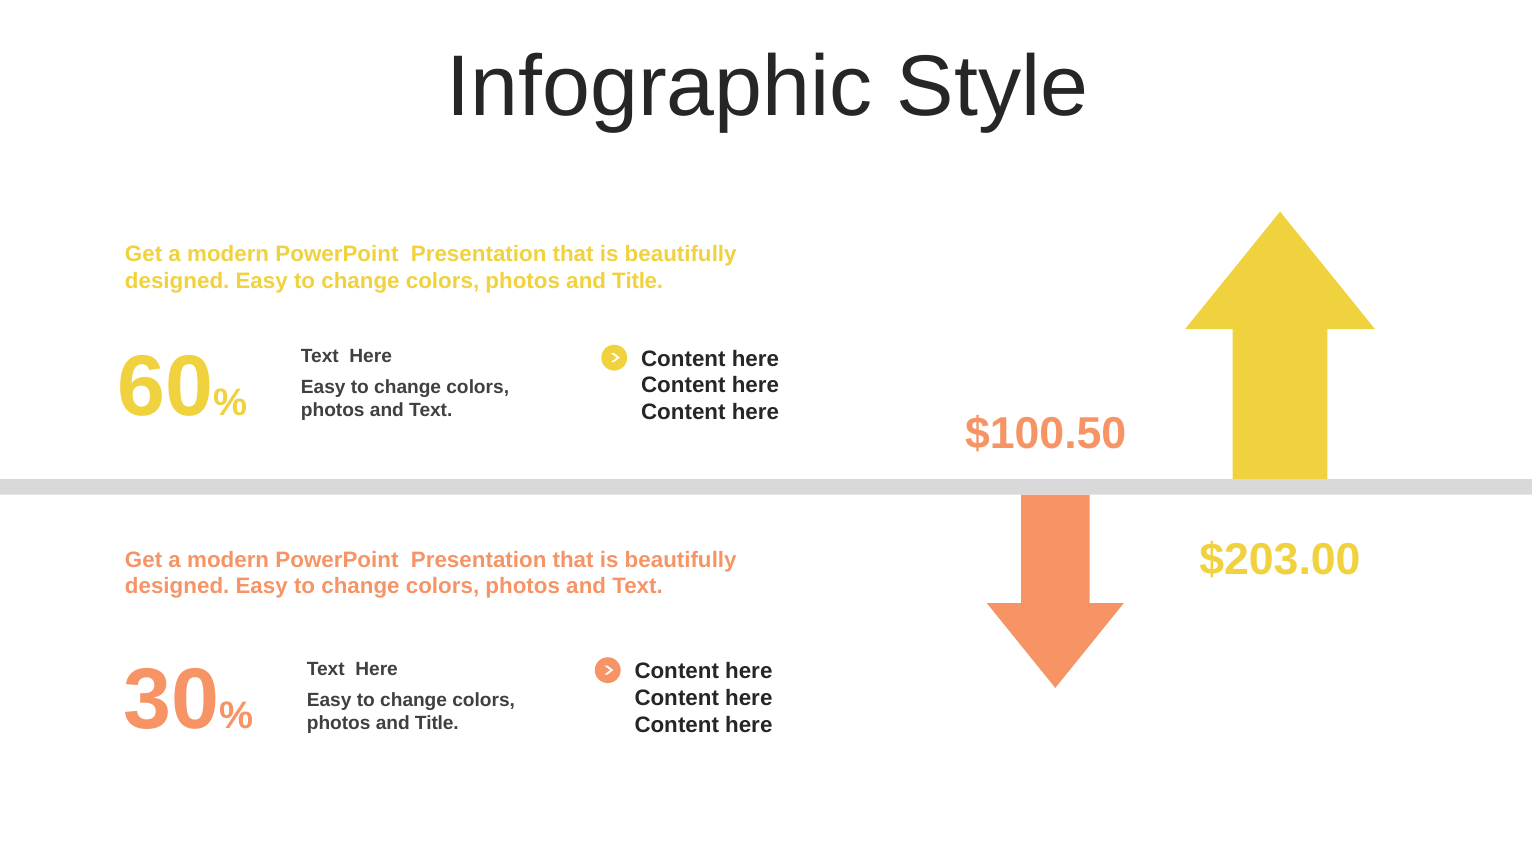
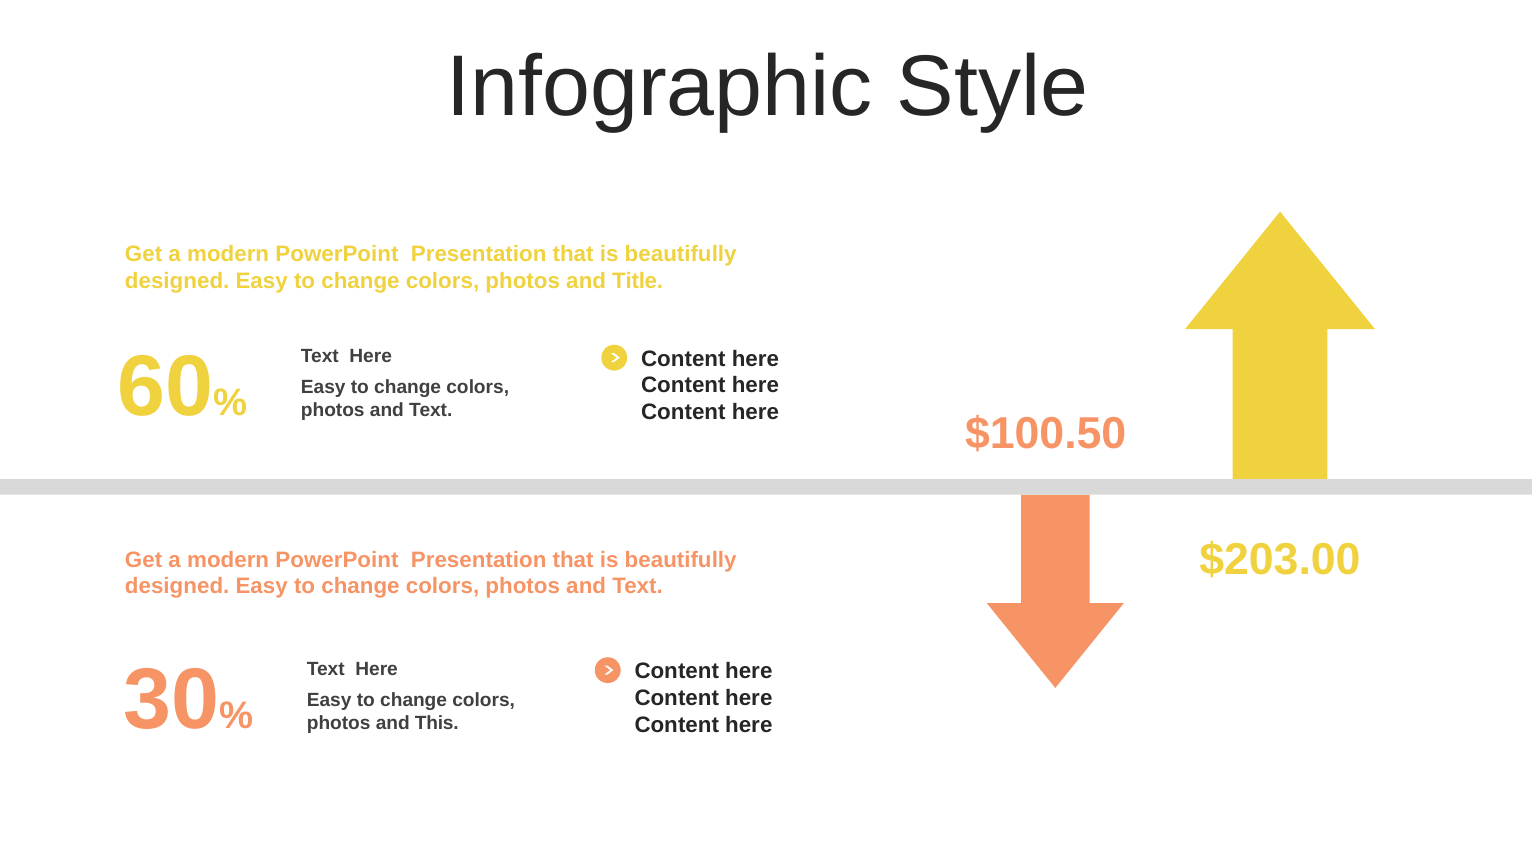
Title: Title -> This (437, 724)
